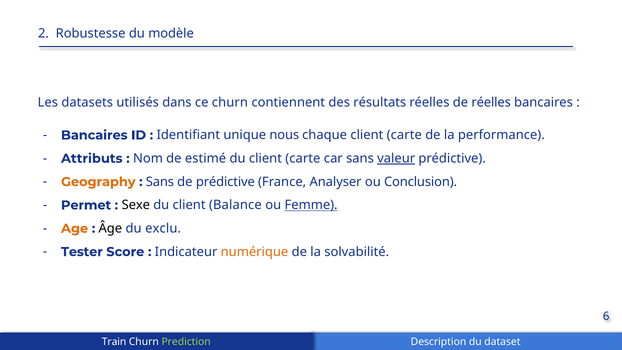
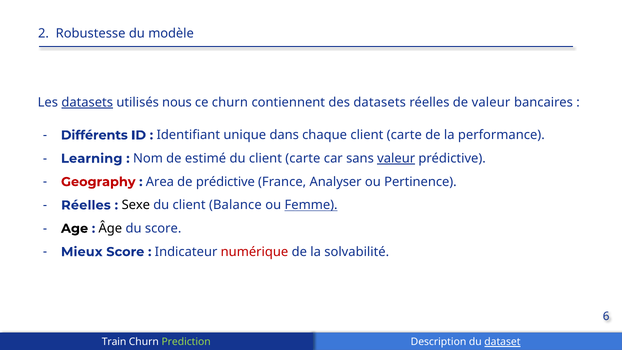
datasets underline: none -> present (87, 103)
dans: dans -> nous (177, 103)
des résultats: résultats -> datasets (380, 103)
de réelles: réelles -> valeur (491, 103)
Bancaires: Bancaires -> Différents (94, 135)
nous: nous -> dans (284, 135)
Attributs: Attributs -> Learning (92, 158)
Geography colour: orange -> red (98, 182)
Sans: Sans -> Area (160, 182)
Conclusion: Conclusion -> Pertinence (420, 182)
Permet: Permet -> Réelles (86, 205)
Age colour: orange -> black (75, 228)
du exclu: exclu -> score (163, 228)
Tester: Tester -> Mieux (82, 252)
numérique colour: orange -> red (254, 252)
dataset underline: none -> present (502, 342)
